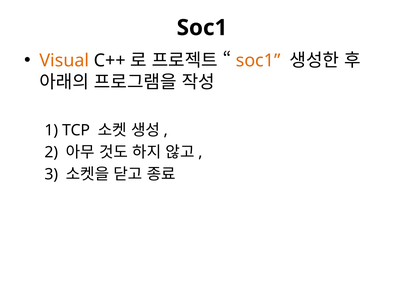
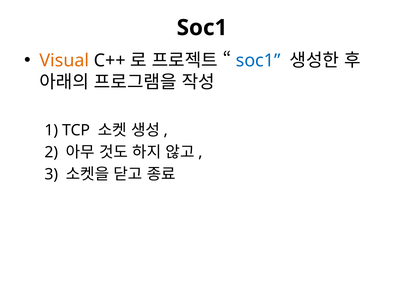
soc1 colour: orange -> blue (258, 61)
